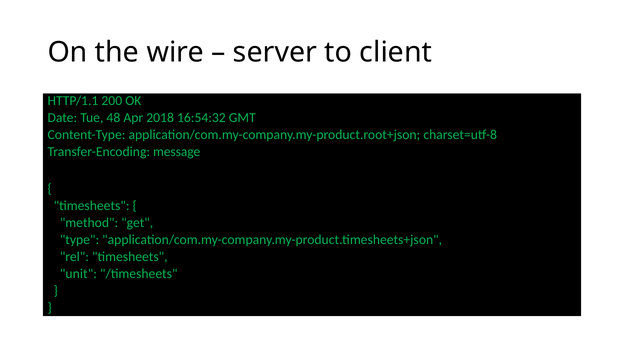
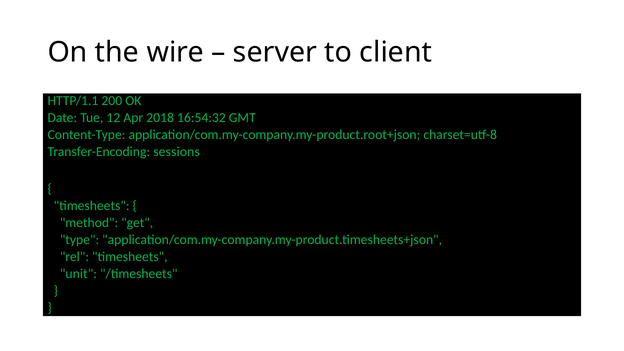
48: 48 -> 12 (113, 118)
message: message -> sessions (177, 152)
